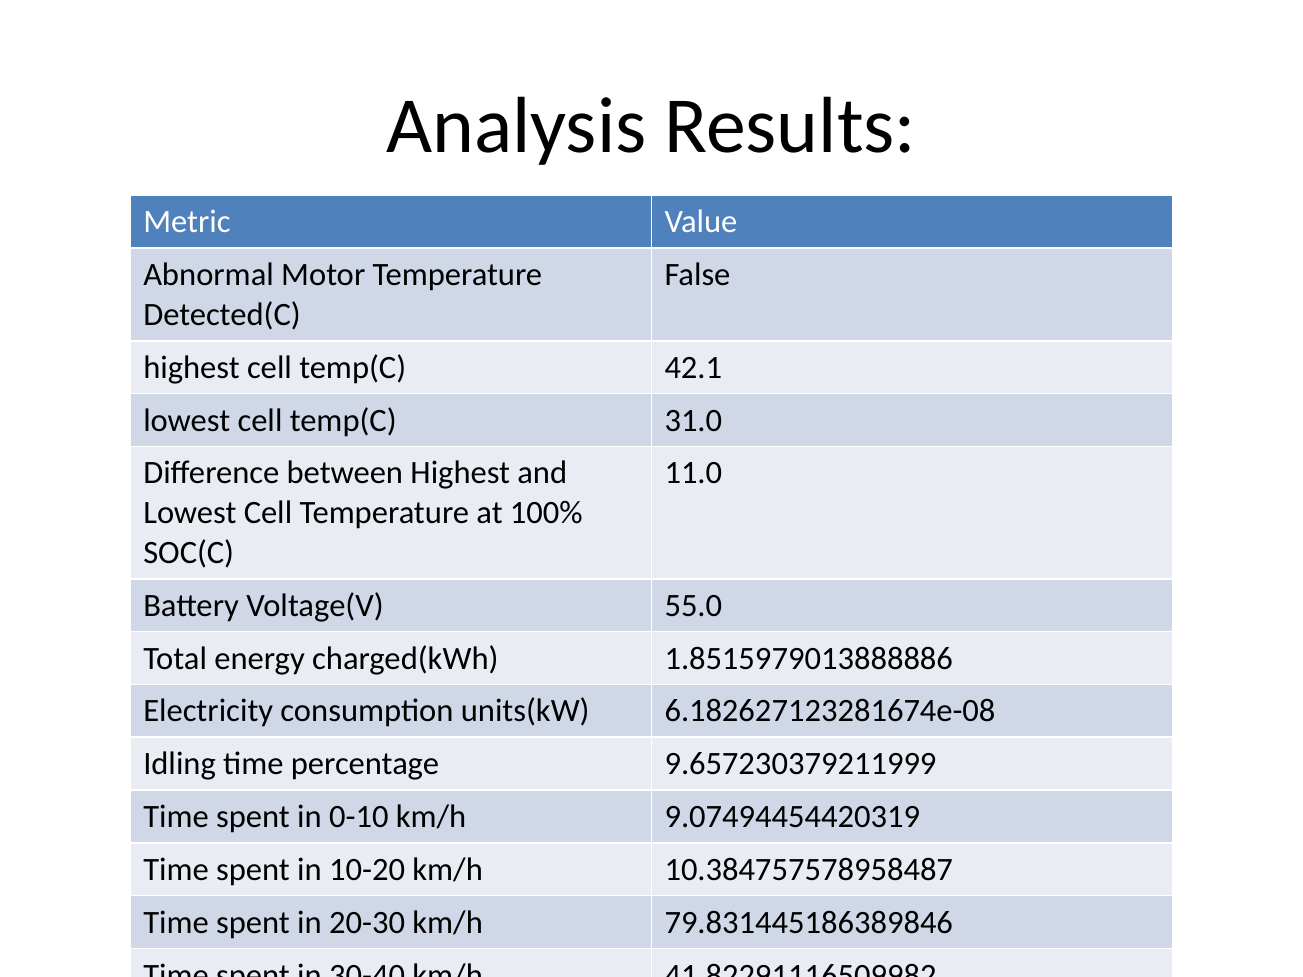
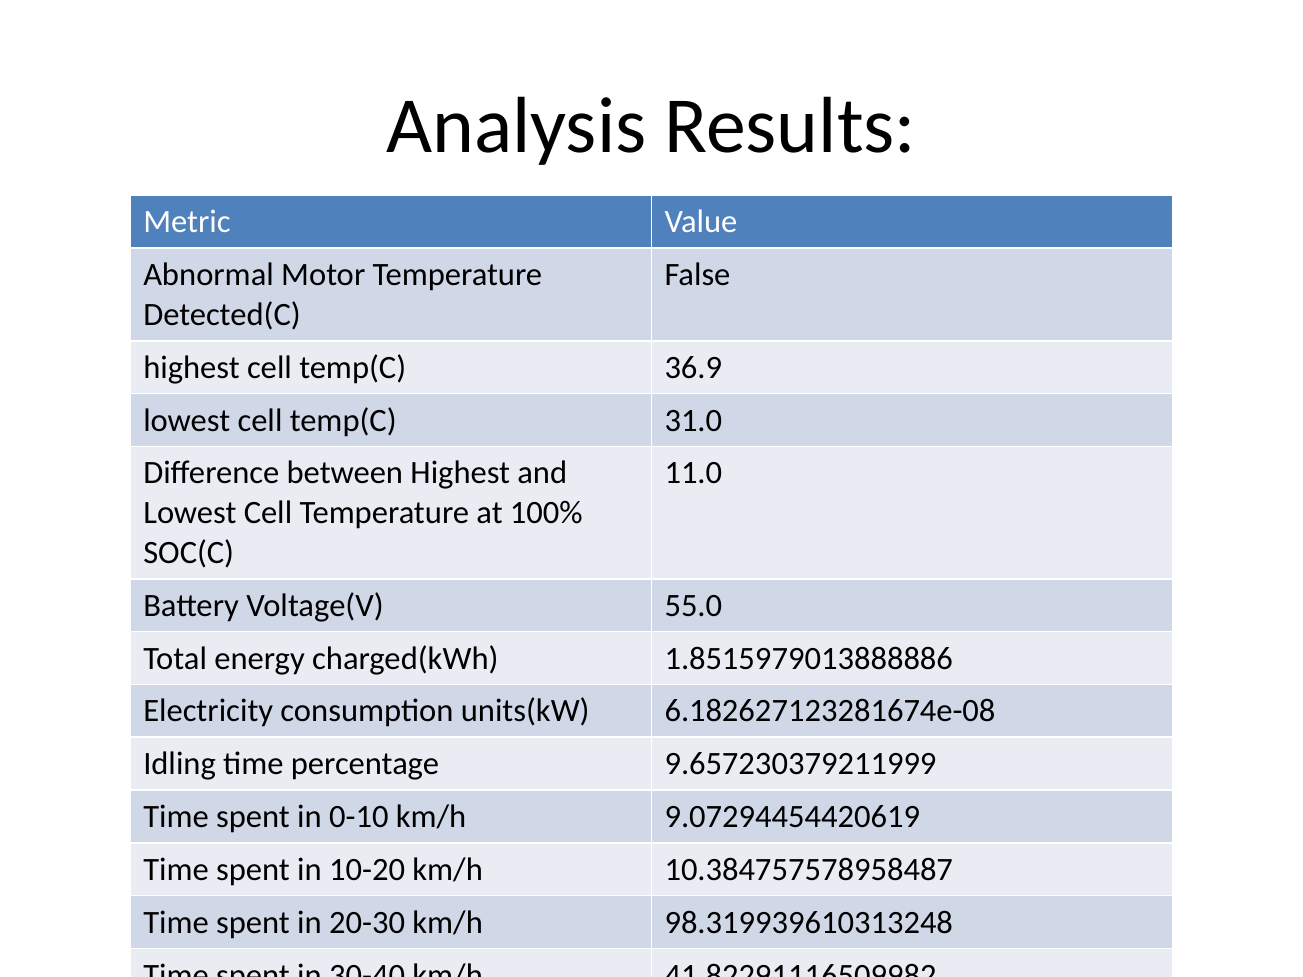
42.1: 42.1 -> 36.9 (693, 368)
9.07494454420319: 9.07494454420319 -> 9.07294454420619 (792, 817)
79.831445186389846: 79.831445186389846 -> 98.319939610313248 (809, 923)
